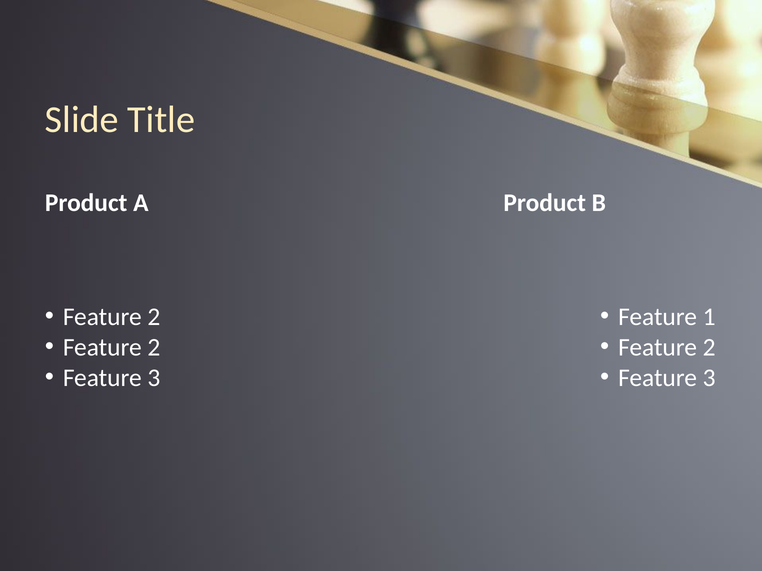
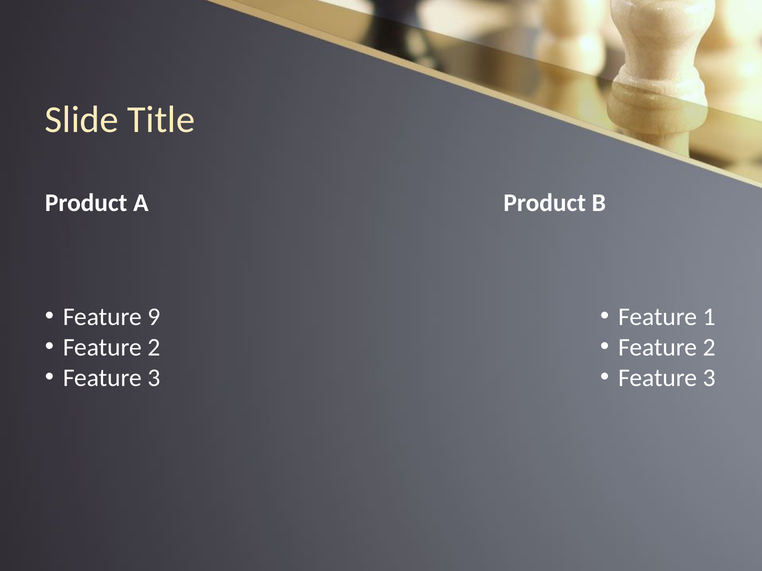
2: 2 -> 9 (154, 317)
